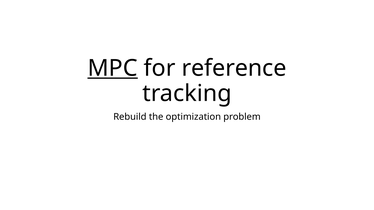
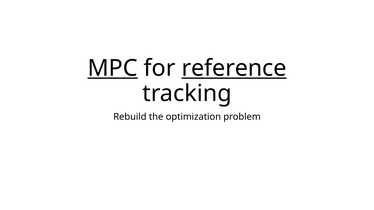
reference underline: none -> present (234, 68)
